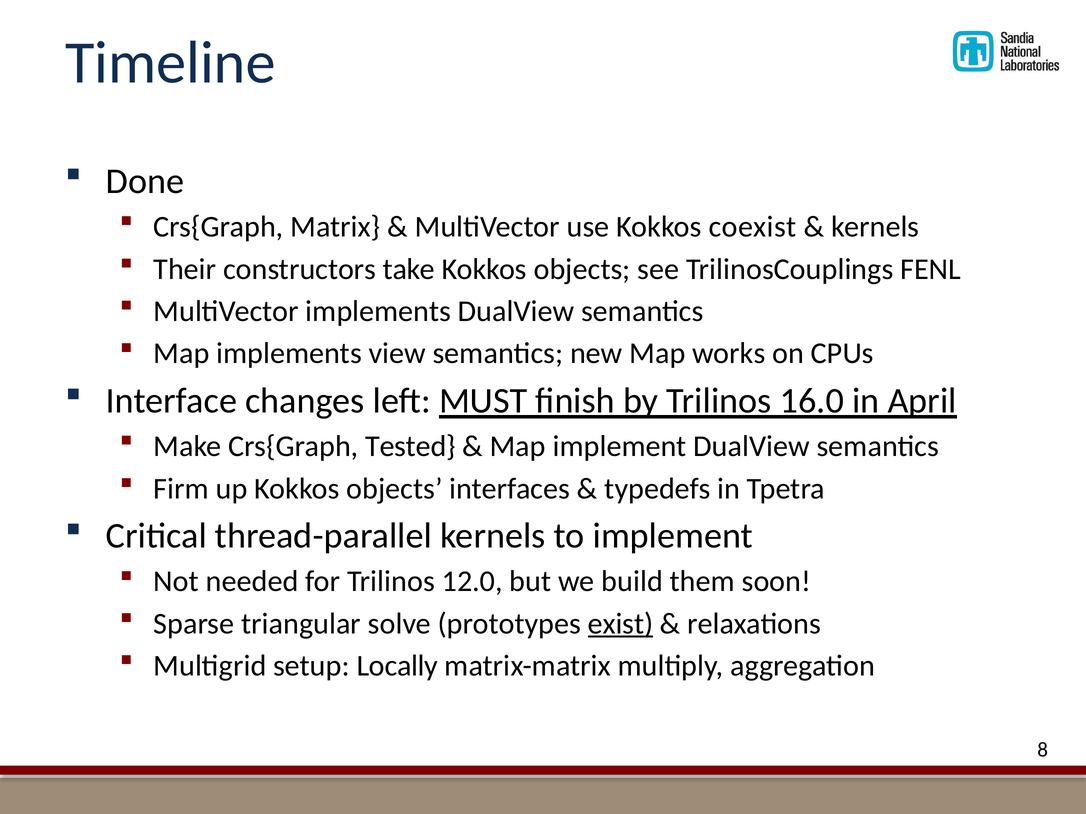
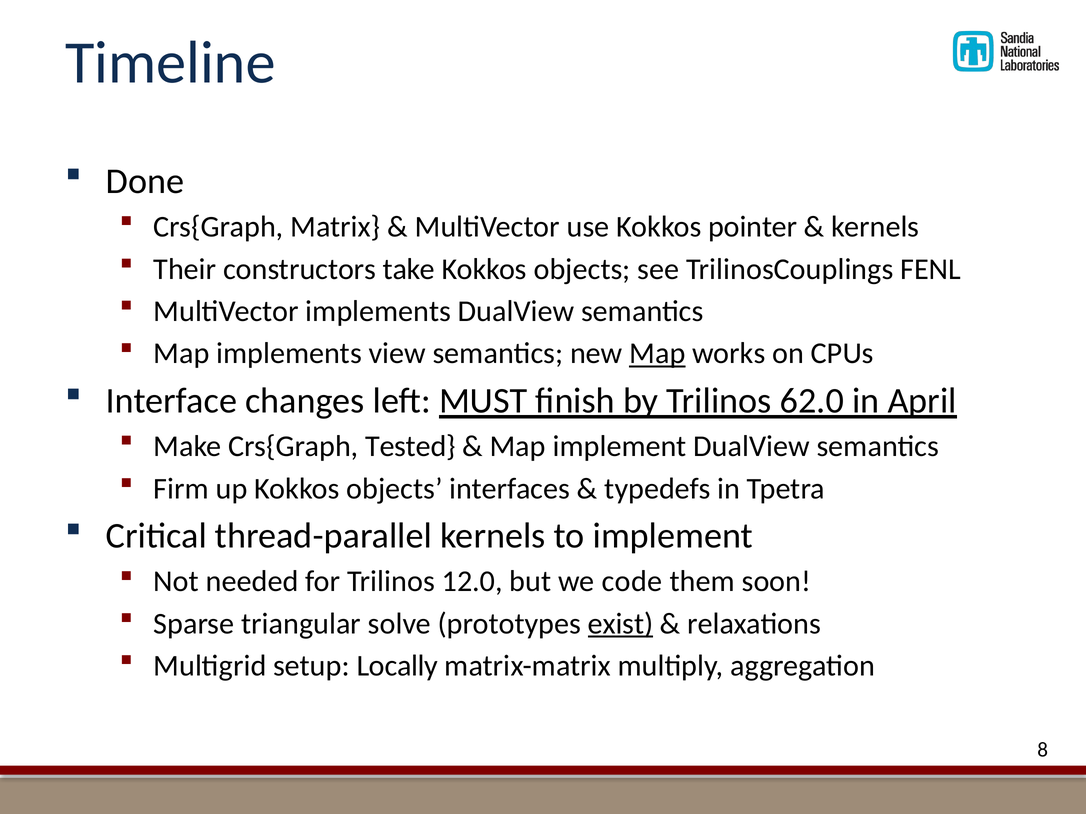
coexist: coexist -> pointer (753, 227)
Map underline: none -> present (657, 354)
16.0: 16.0 -> 62.0 (812, 401)
build: build -> code (632, 582)
